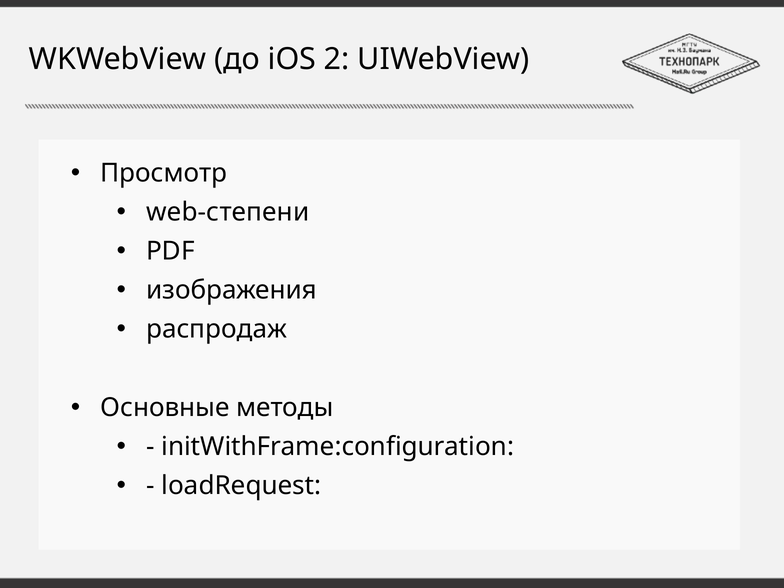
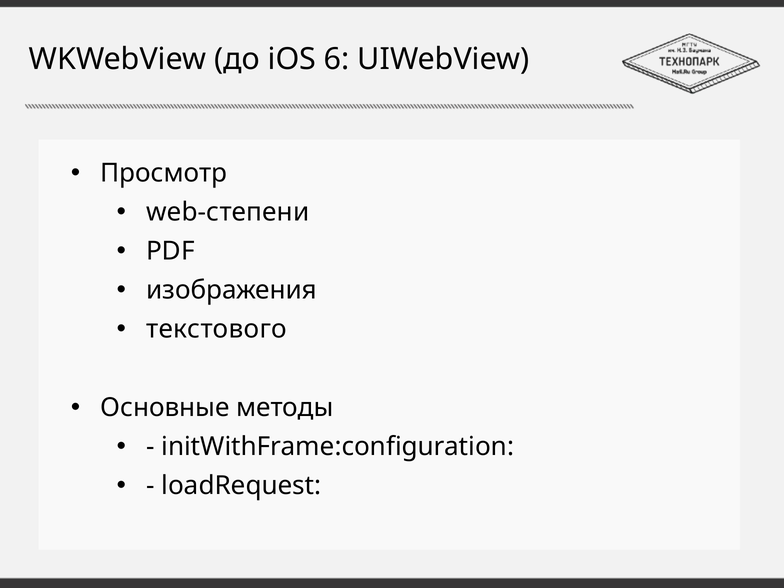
2: 2 -> 6 (337, 59)
распродаж: распродаж -> текстового (216, 329)
